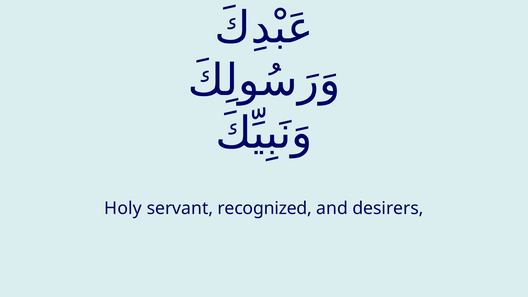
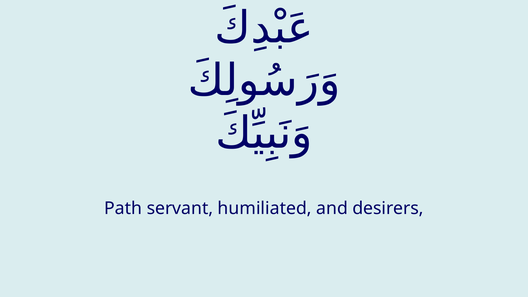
Holy: Holy -> Path (123, 208)
recognized: recognized -> humiliated (265, 208)
